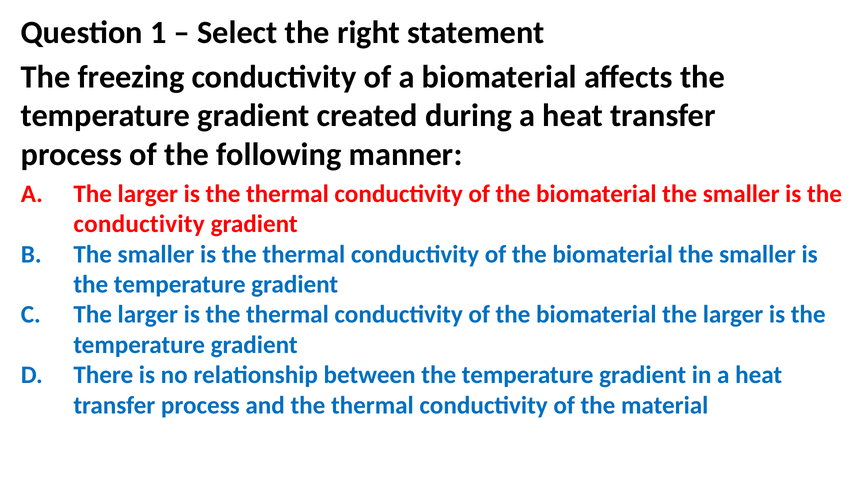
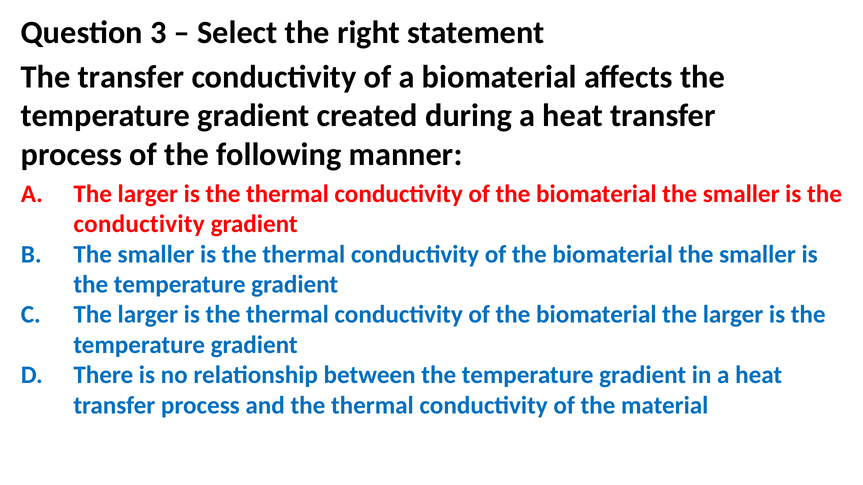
1: 1 -> 3 (158, 33)
The freezing: freezing -> transfer (131, 77)
